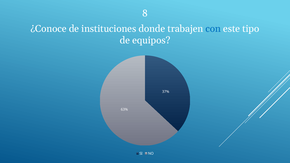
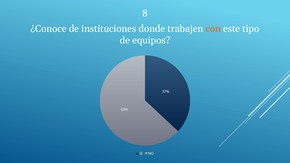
con colour: blue -> orange (213, 29)
